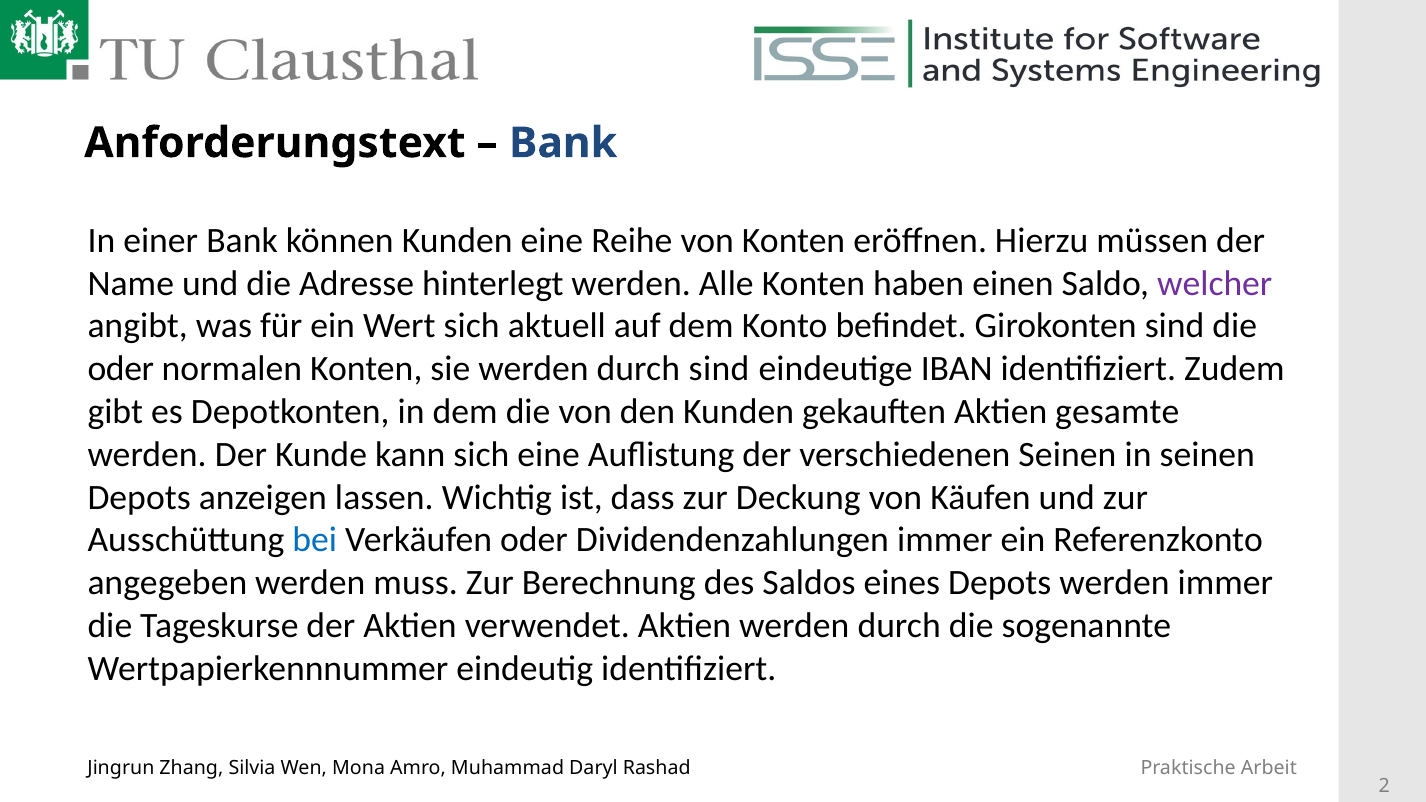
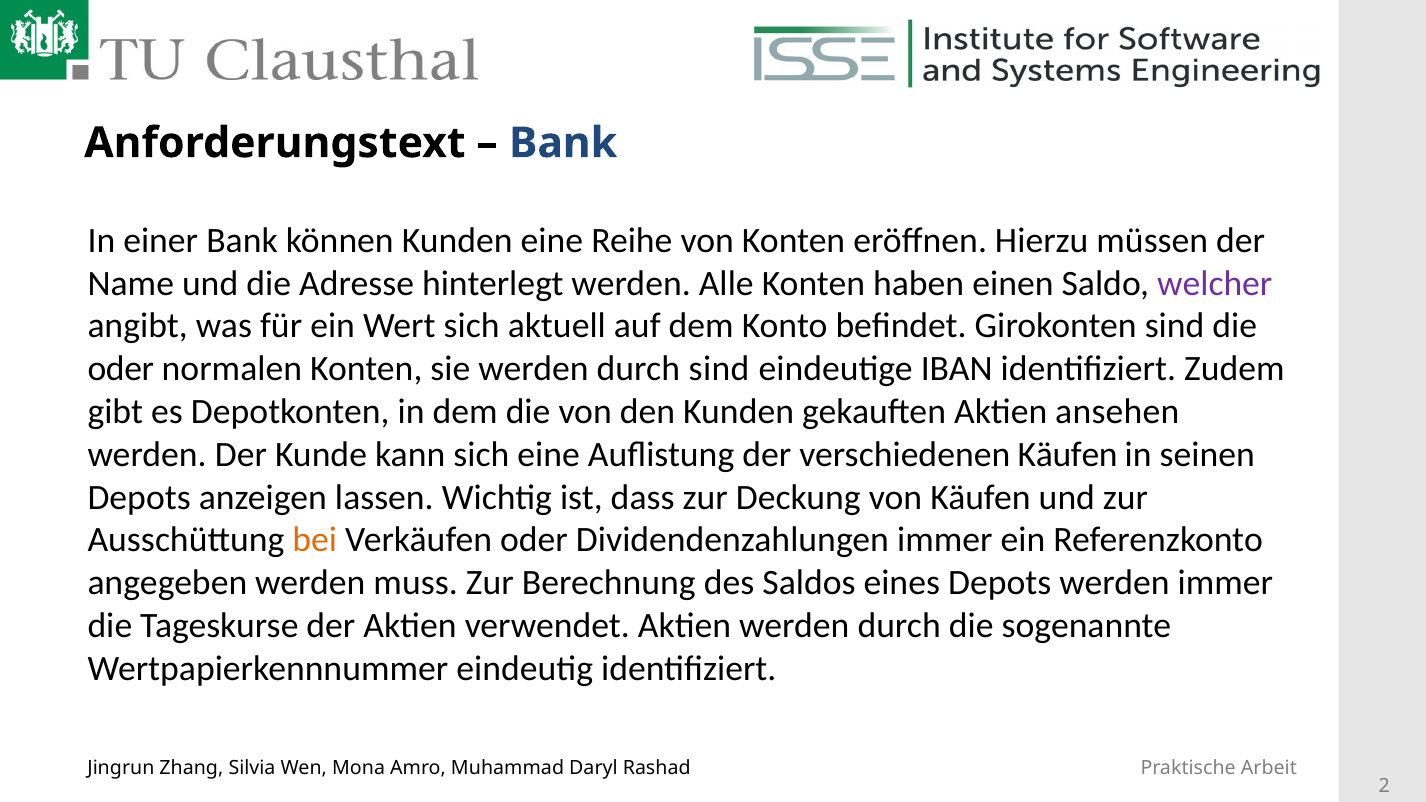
gesamte: gesamte -> ansehen (1117, 412)
verschiedenen Seinen: Seinen -> Käufen (1068, 455)
bei colour: blue -> orange (315, 540)
